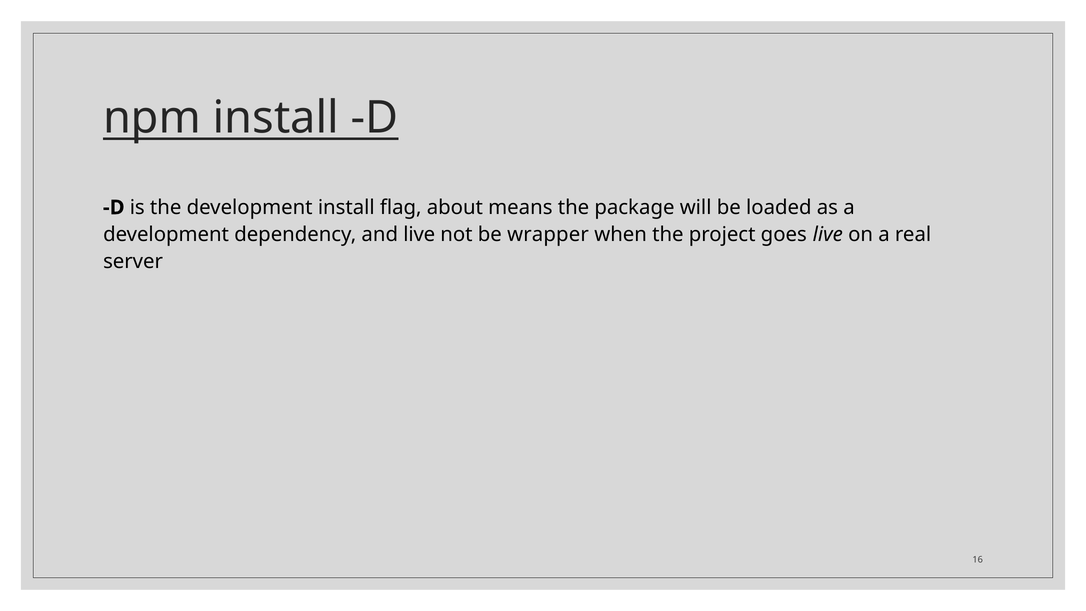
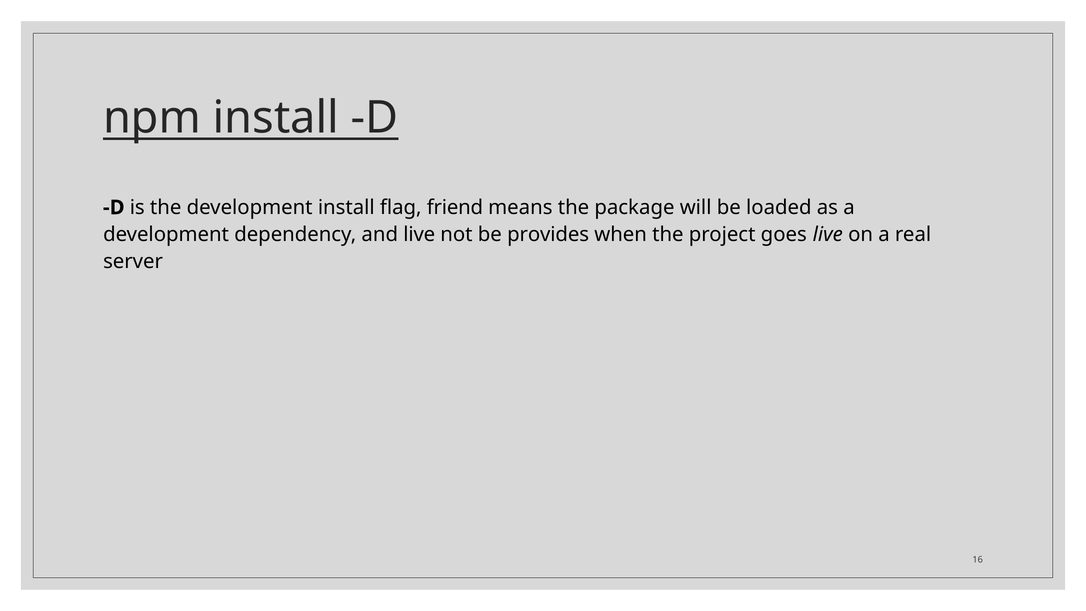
about: about -> friend (455, 207)
wrapper: wrapper -> provides (548, 234)
